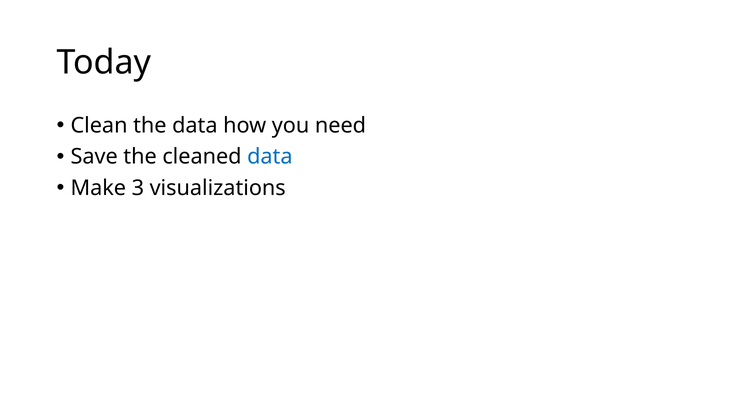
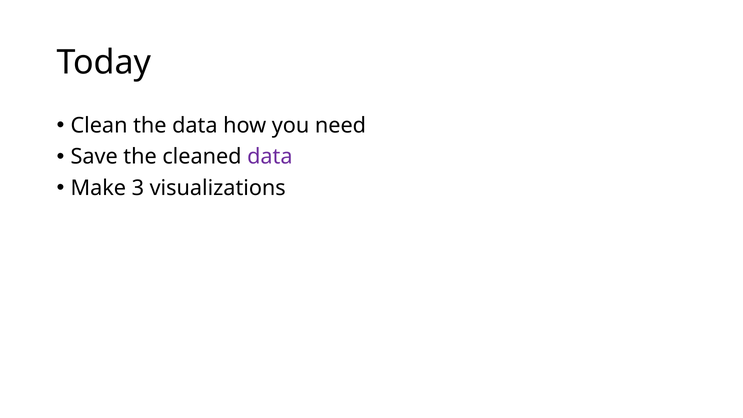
data colour: blue -> purple (270, 157)
